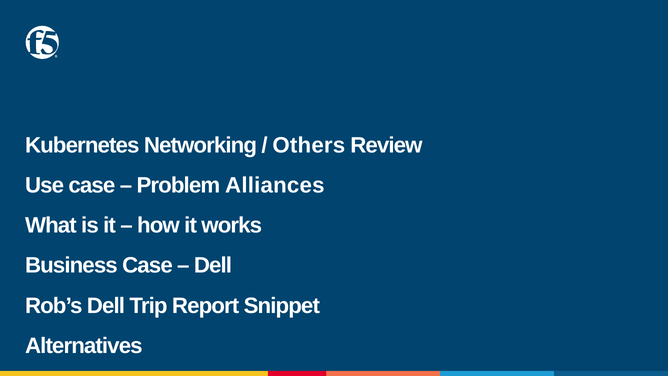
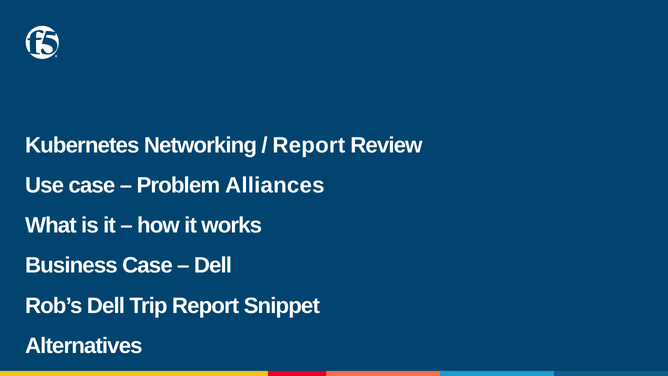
Others: Others -> Report (309, 145)
